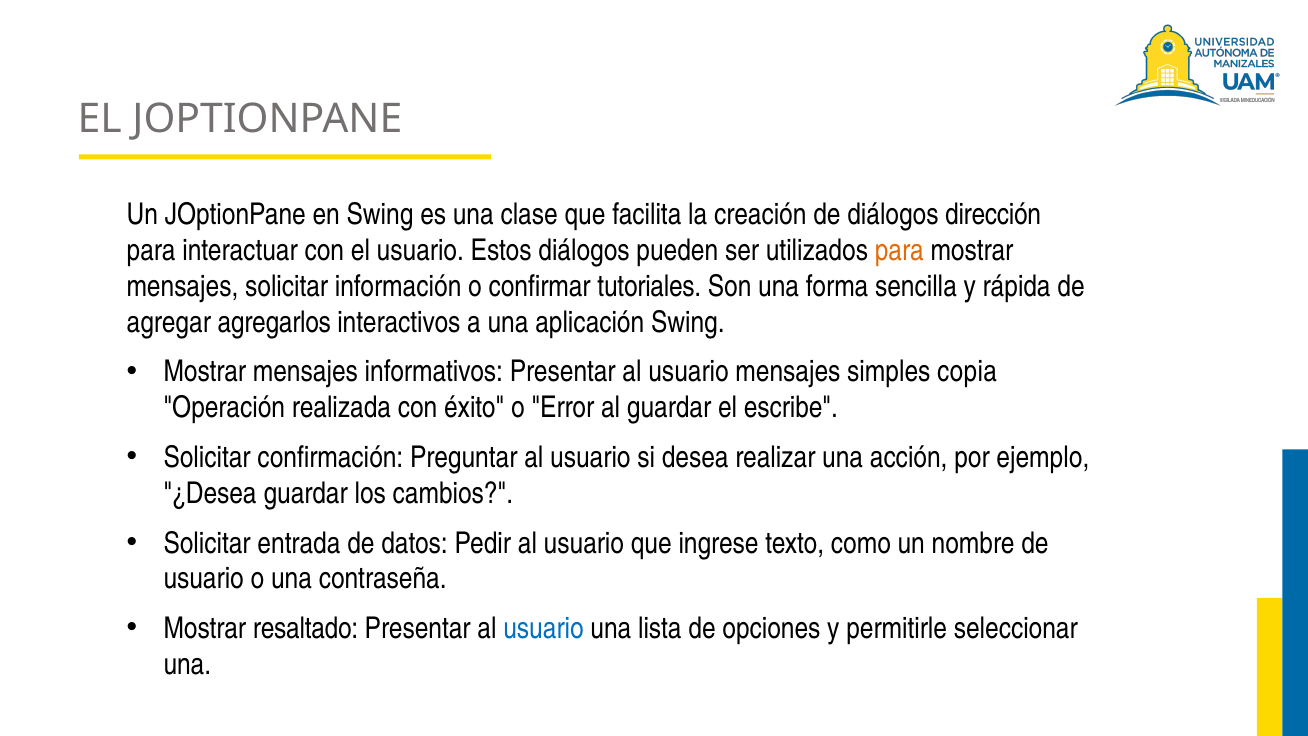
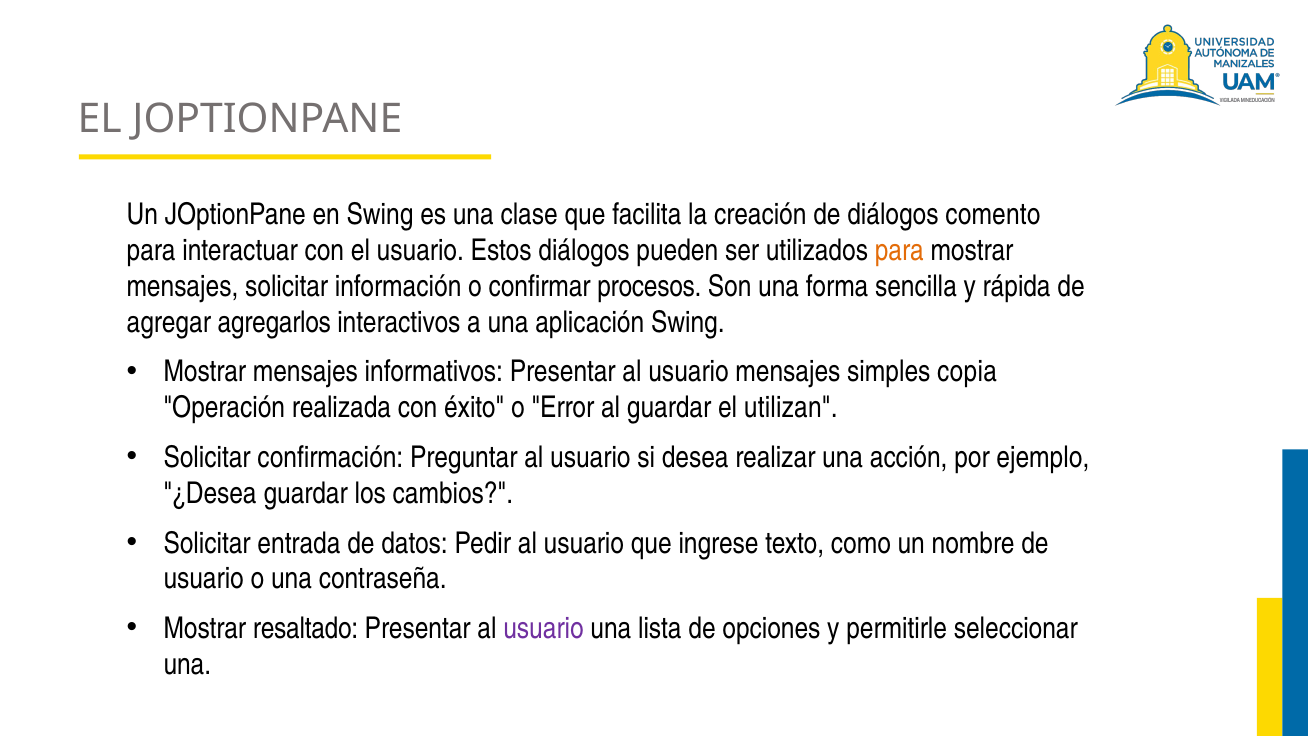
dirección: dirección -> comento (993, 214)
tutoriales: tutoriales -> procesos (649, 286)
escribe: escribe -> utilizan (791, 408)
usuario colour: blue -> purple (544, 628)
